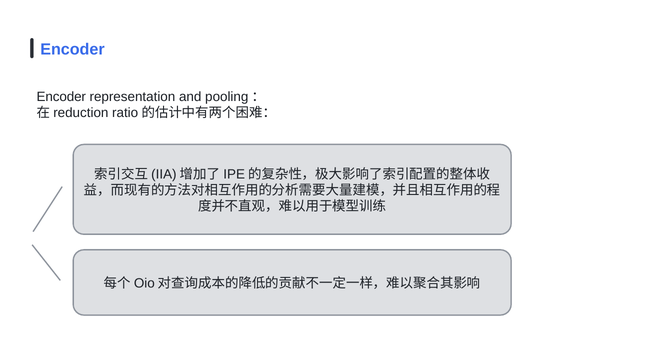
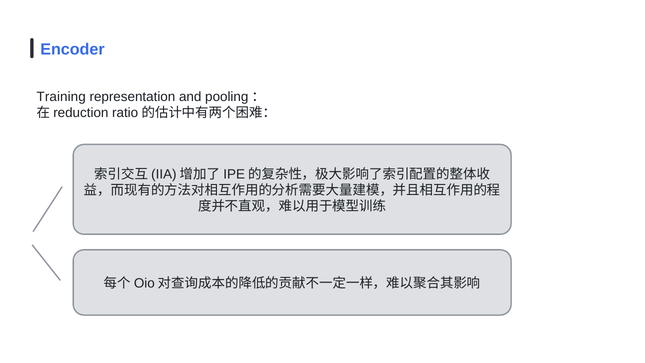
Encoder: Encoder -> Training (61, 97)
